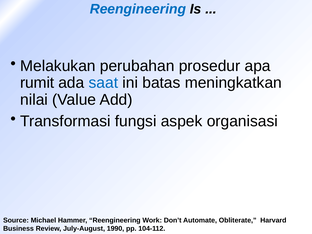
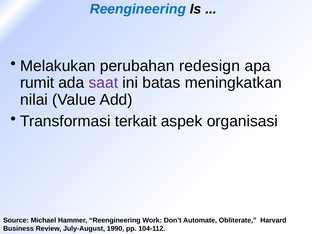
prosedur: prosedur -> redesign (209, 66)
saat colour: blue -> purple (103, 83)
fungsi: fungsi -> terkait (136, 121)
